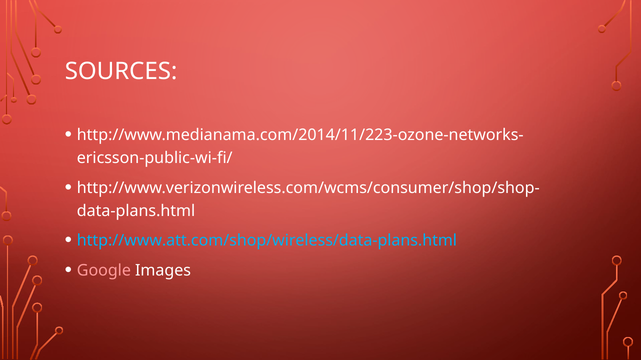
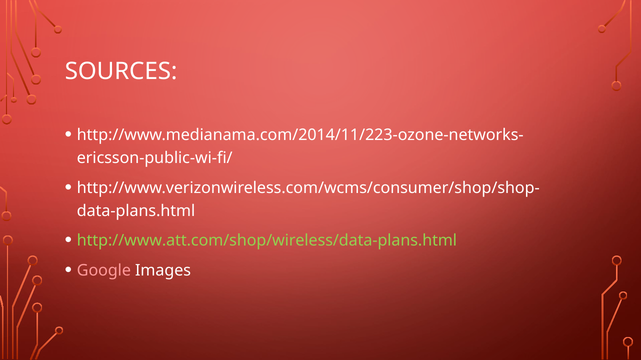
http://www.att.com/shop/wireless/data-plans.html colour: light blue -> light green (267, 241)
